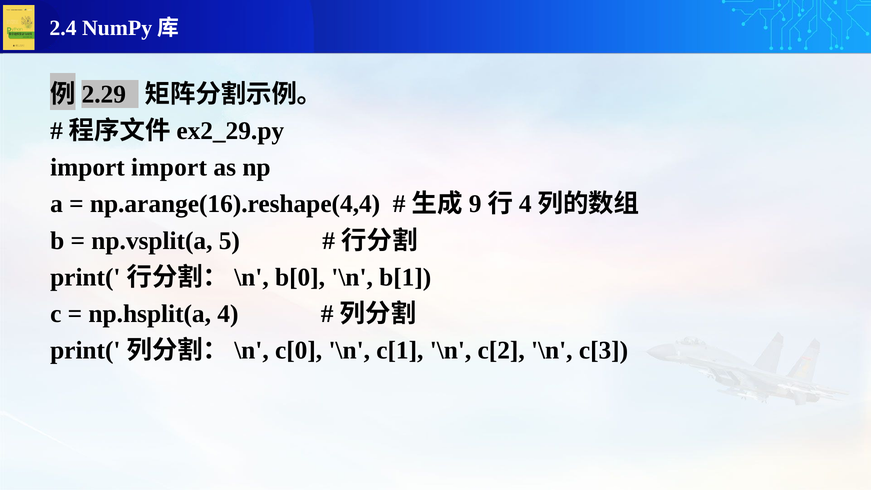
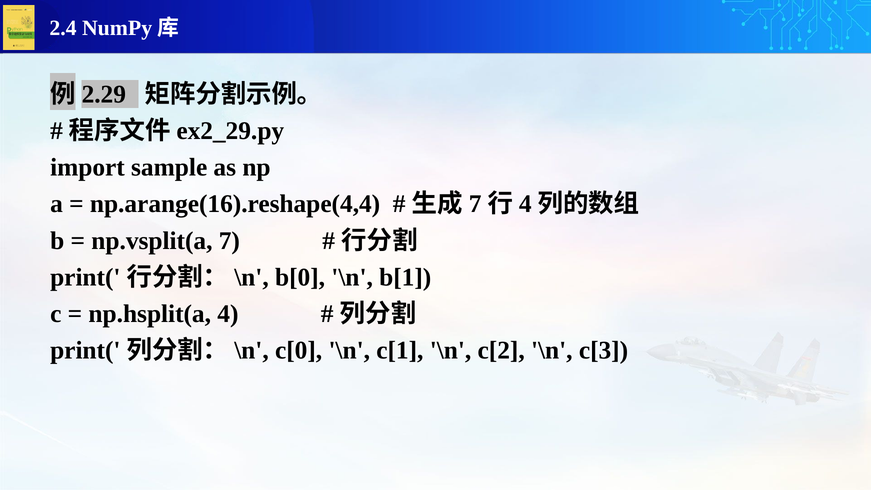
import import: import -> sample (169, 167)
9: 9 -> 7 (475, 204)
np.vsplit(a 5: 5 -> 7 (229, 241)
